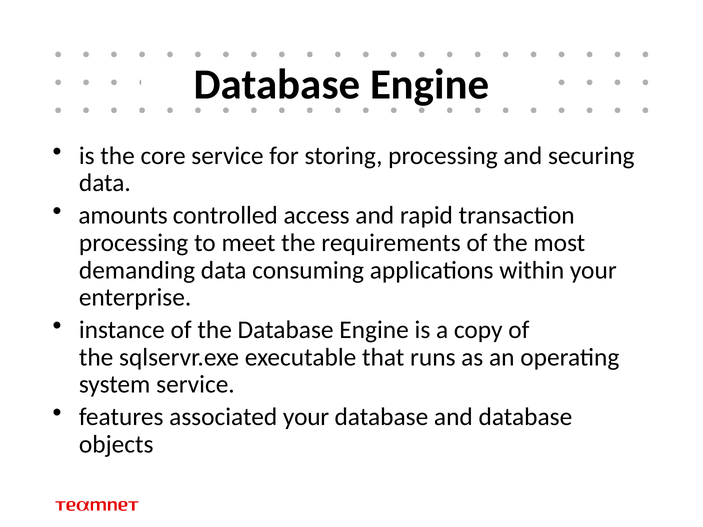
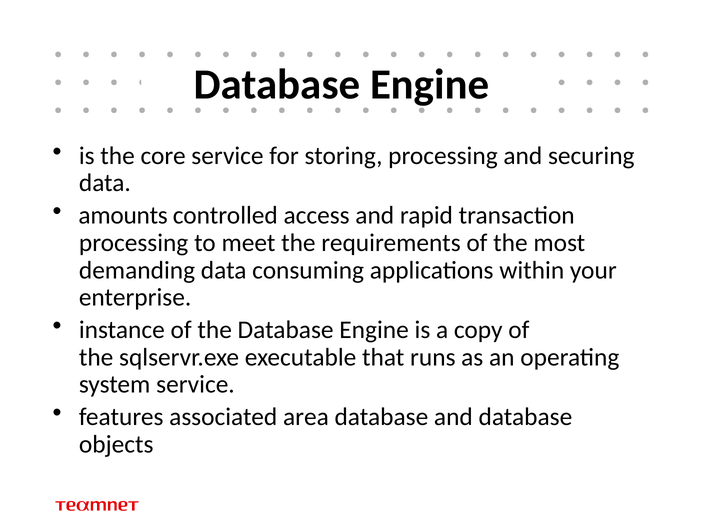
associated your: your -> area (306, 417)
